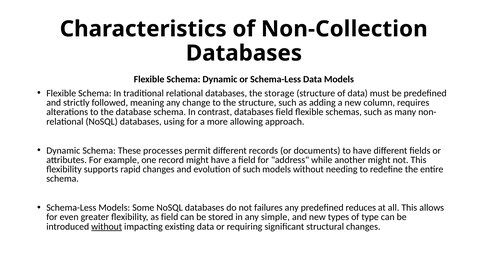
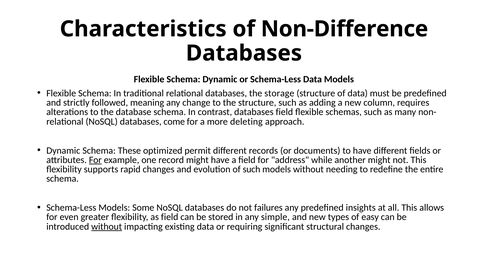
Non-Collection: Non-Collection -> Non-Difference (344, 29)
using: using -> come (174, 121)
allowing: allowing -> deleting (246, 121)
processes: processes -> optimized (163, 150)
For underline: none -> present (95, 160)
reduces: reduces -> insights (361, 207)
type: type -> easy (370, 217)
